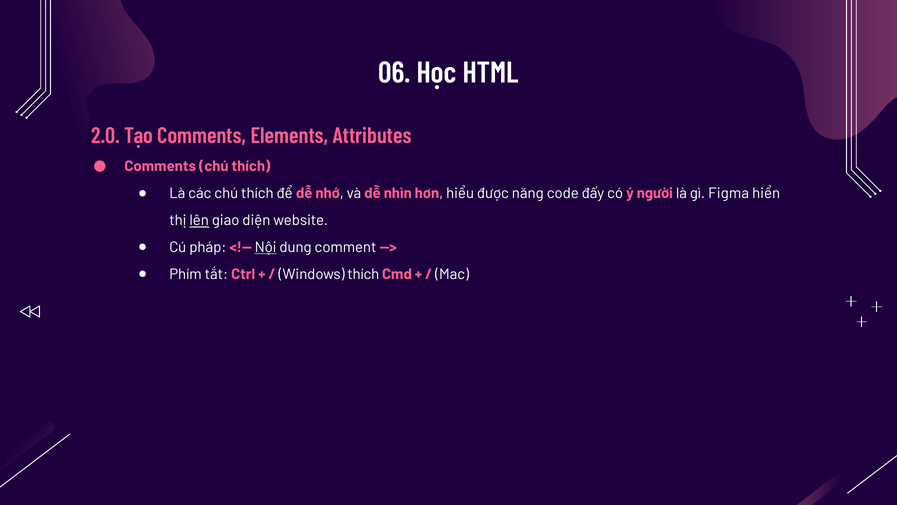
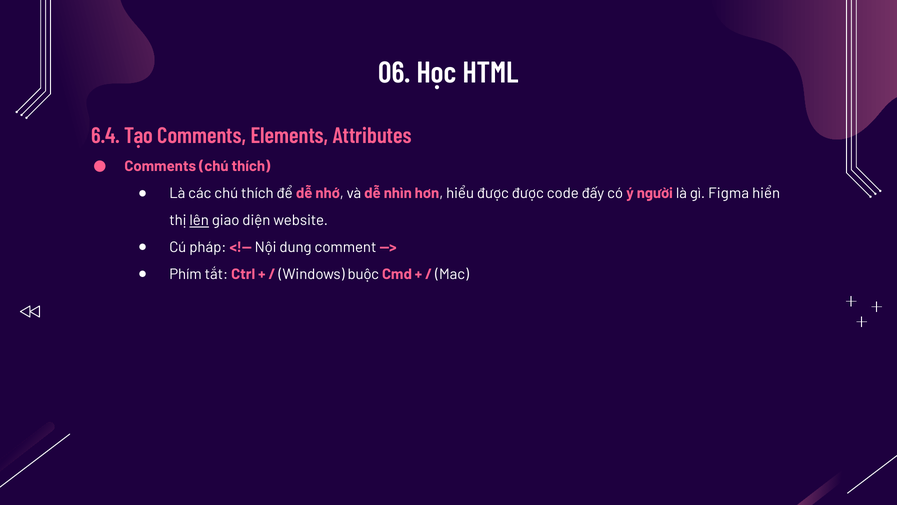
2.0: 2.0 -> 6.4 (106, 136)
được năng: năng -> được (528, 193)
Nội underline: present -> none (266, 247)
Windows thích: thích -> buộc (363, 274)
